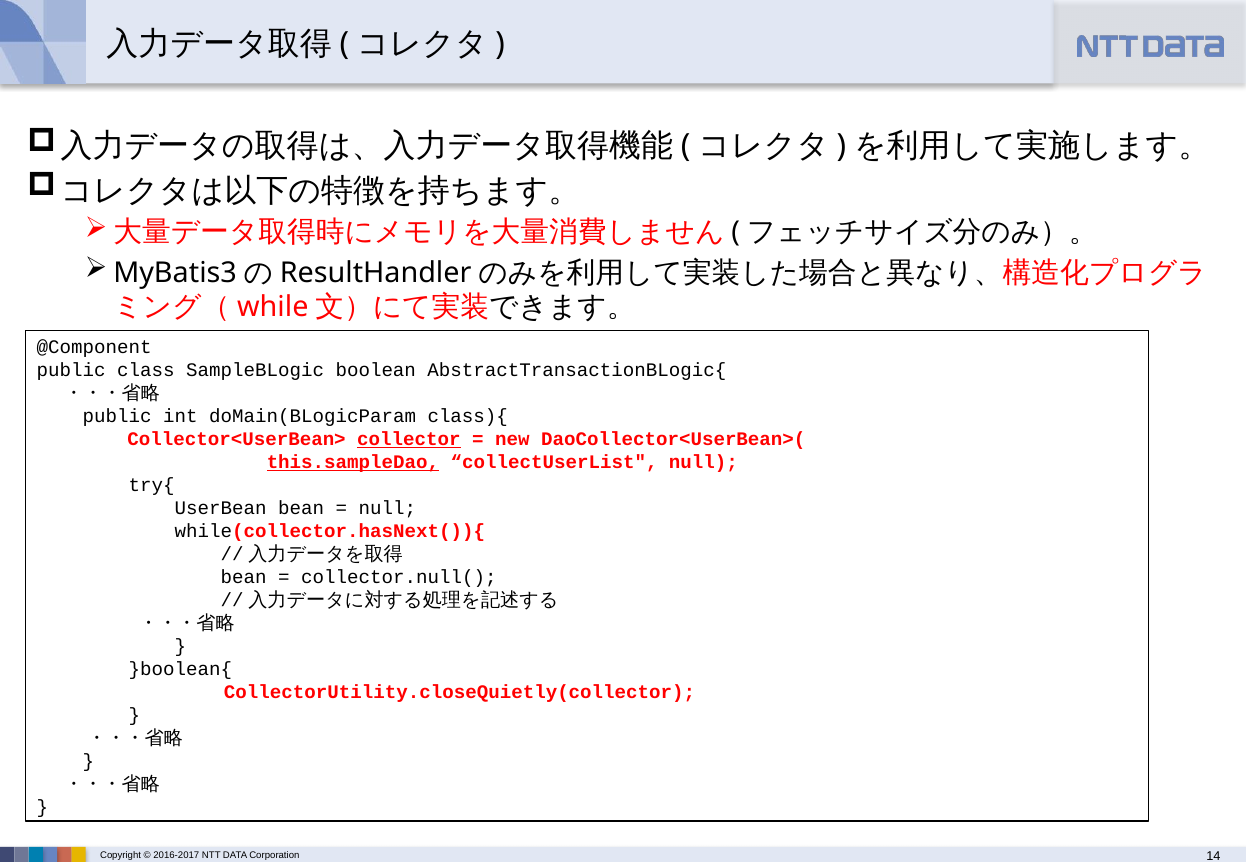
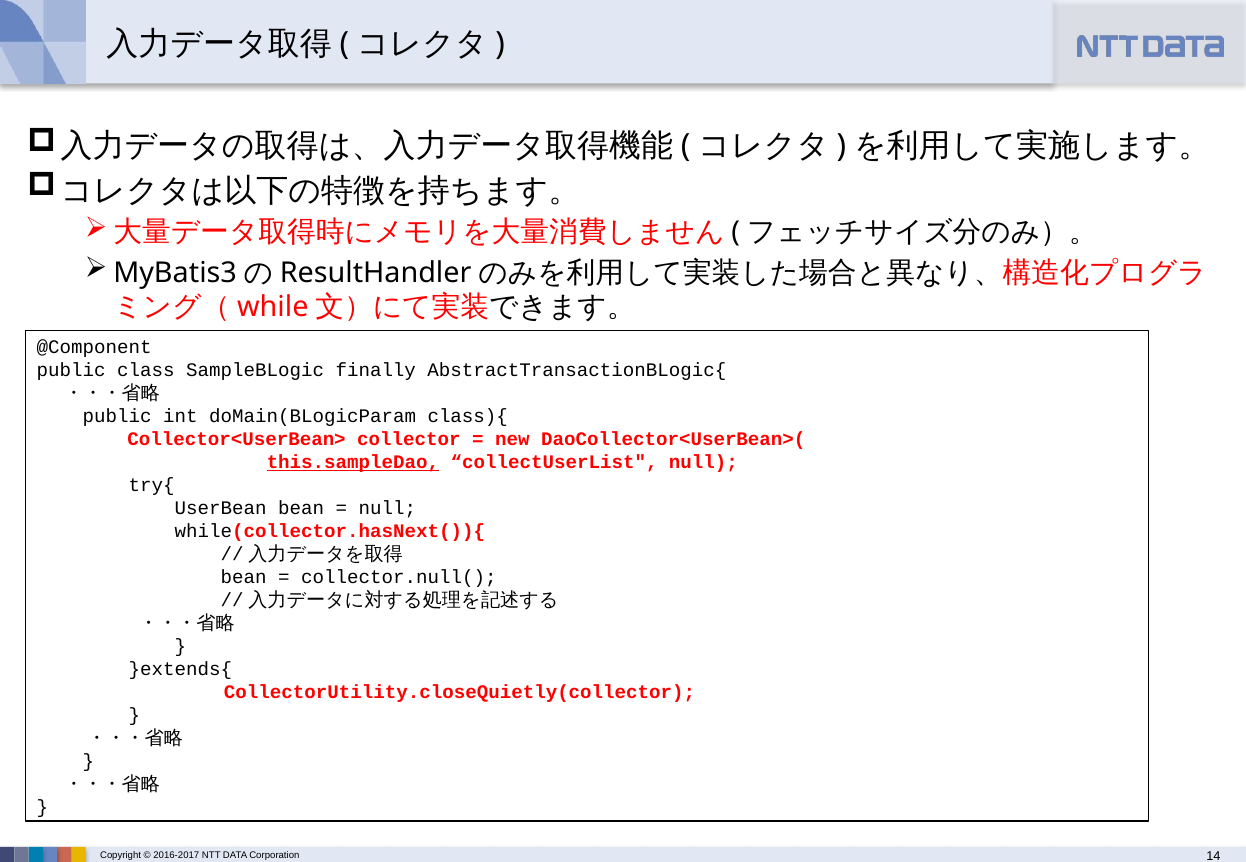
boolean: boolean -> finally (376, 370)
collector underline: present -> none (409, 439)
}boolean{: }boolean{ -> }extends{ (180, 669)
